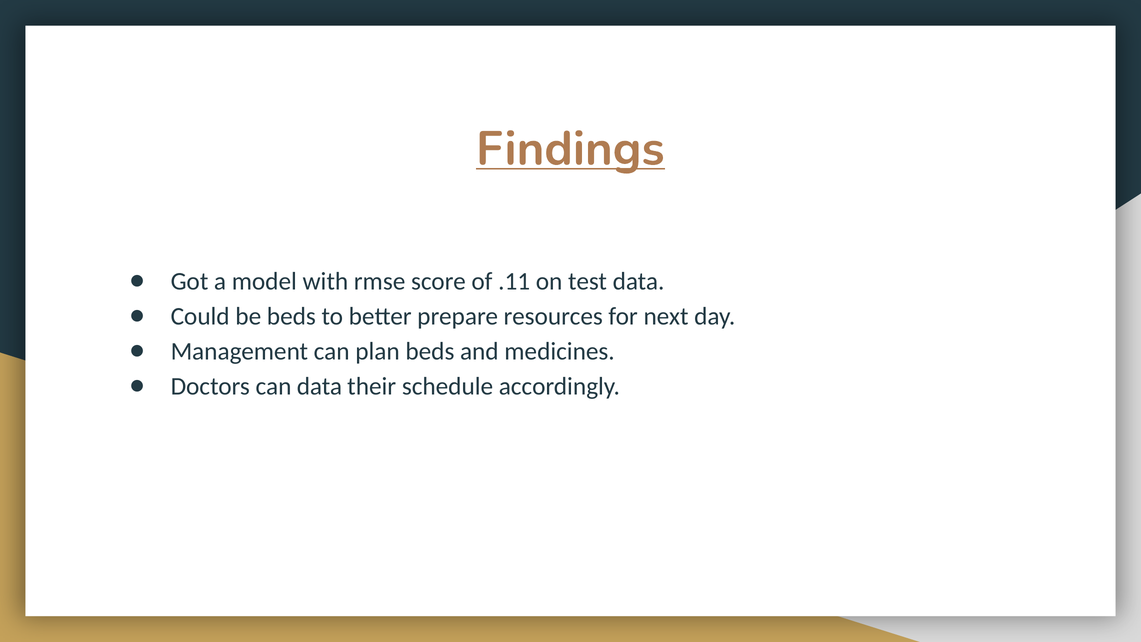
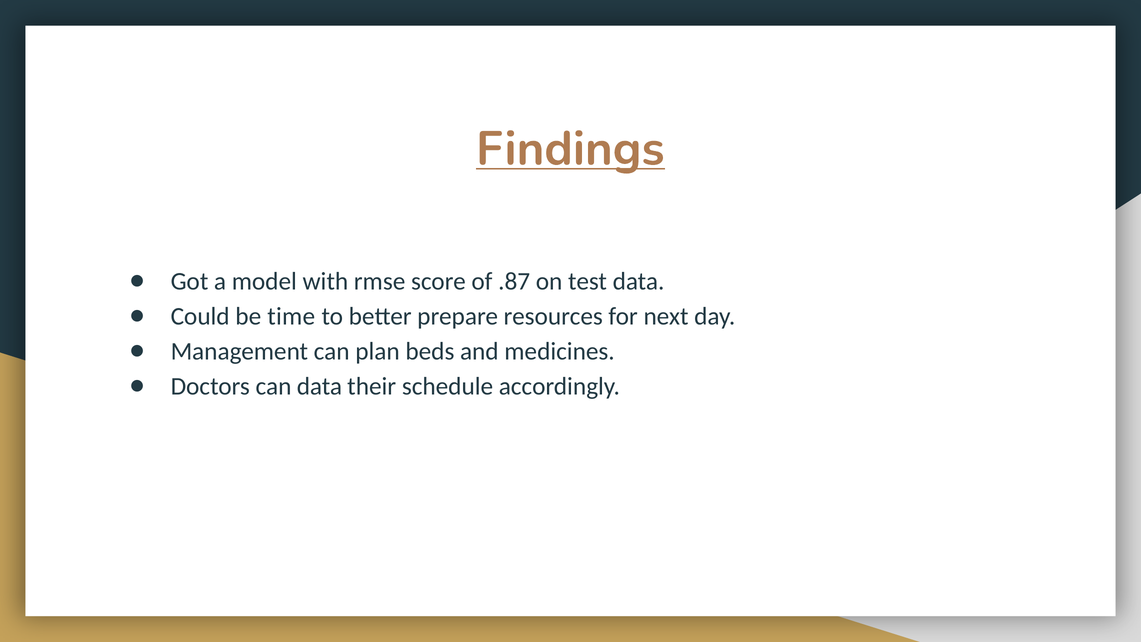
.11: .11 -> .87 (514, 281)
be beds: beds -> time (291, 316)
